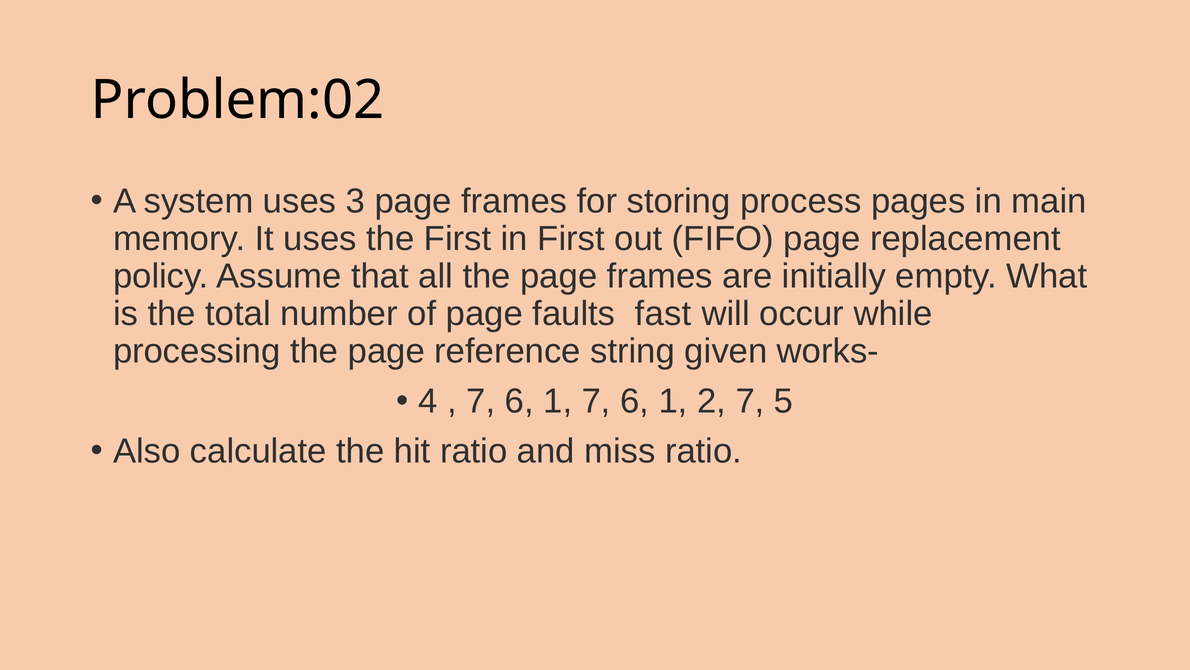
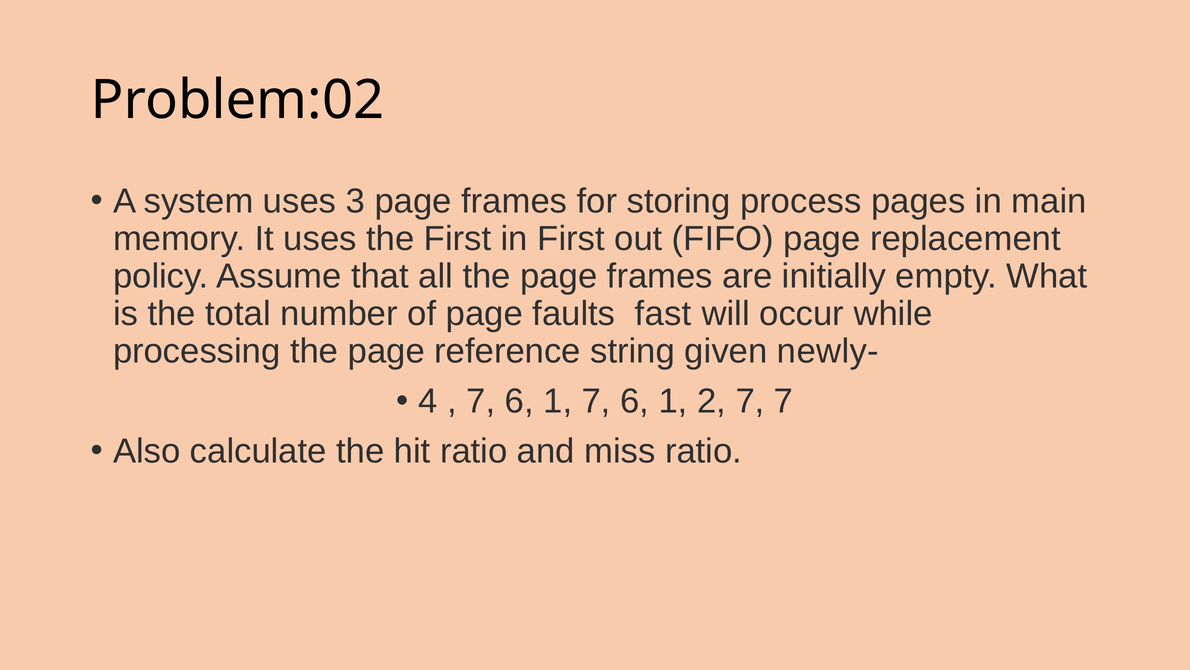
works-: works- -> newly- (828, 351)
7 5: 5 -> 7 (784, 401)
